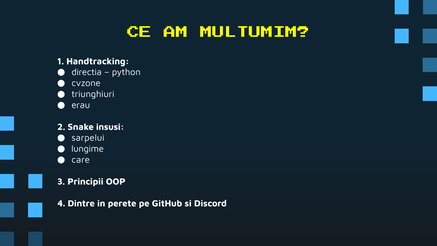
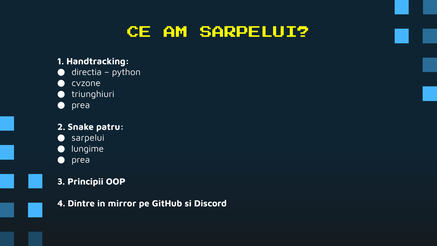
AM MULTUMIM: MULTUMIM -> SARPELUI (255, 35)
erau: erau -> prea (81, 105)
insusi: insusi -> patru (110, 127)
care: care -> prea (81, 160)
perete: perete -> mirror (122, 203)
